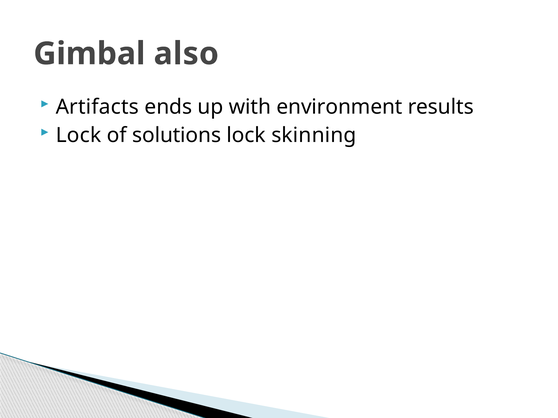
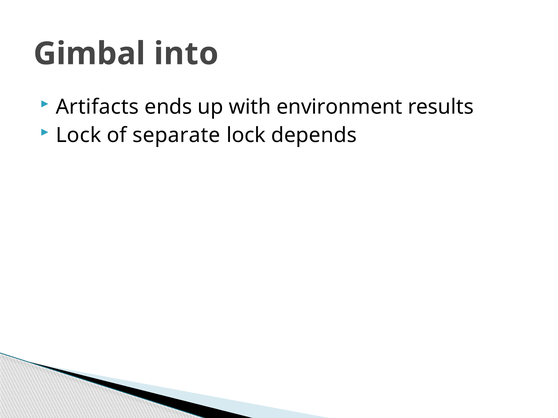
also: also -> into (186, 54)
solutions: solutions -> separate (176, 135)
skinning: skinning -> depends (314, 135)
